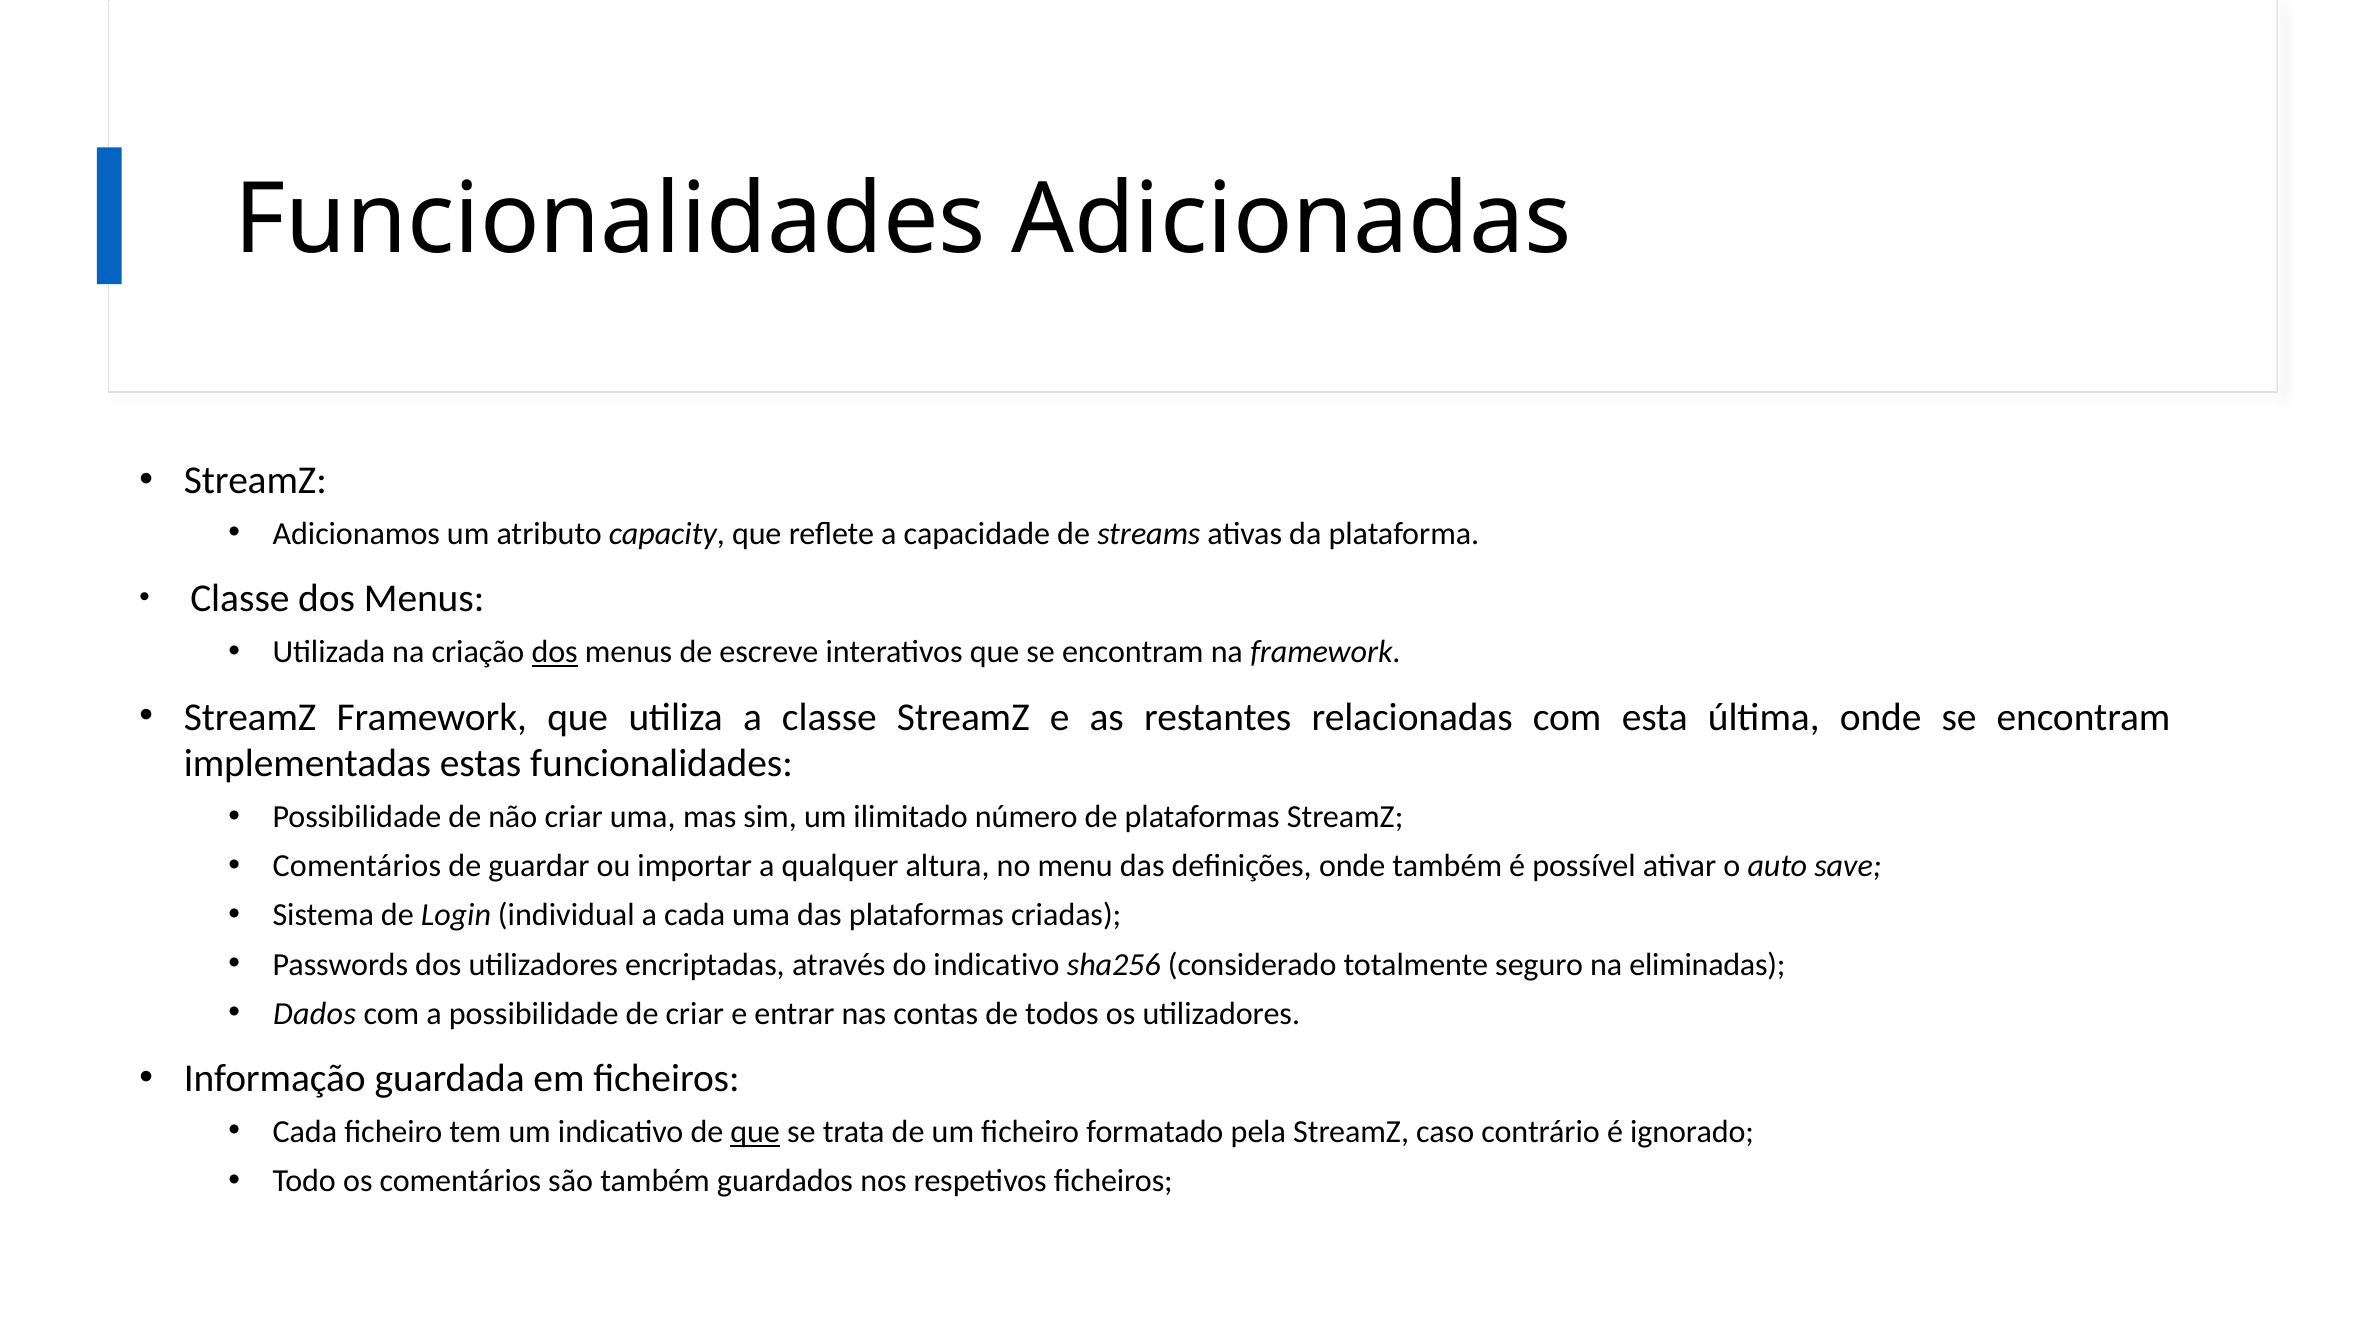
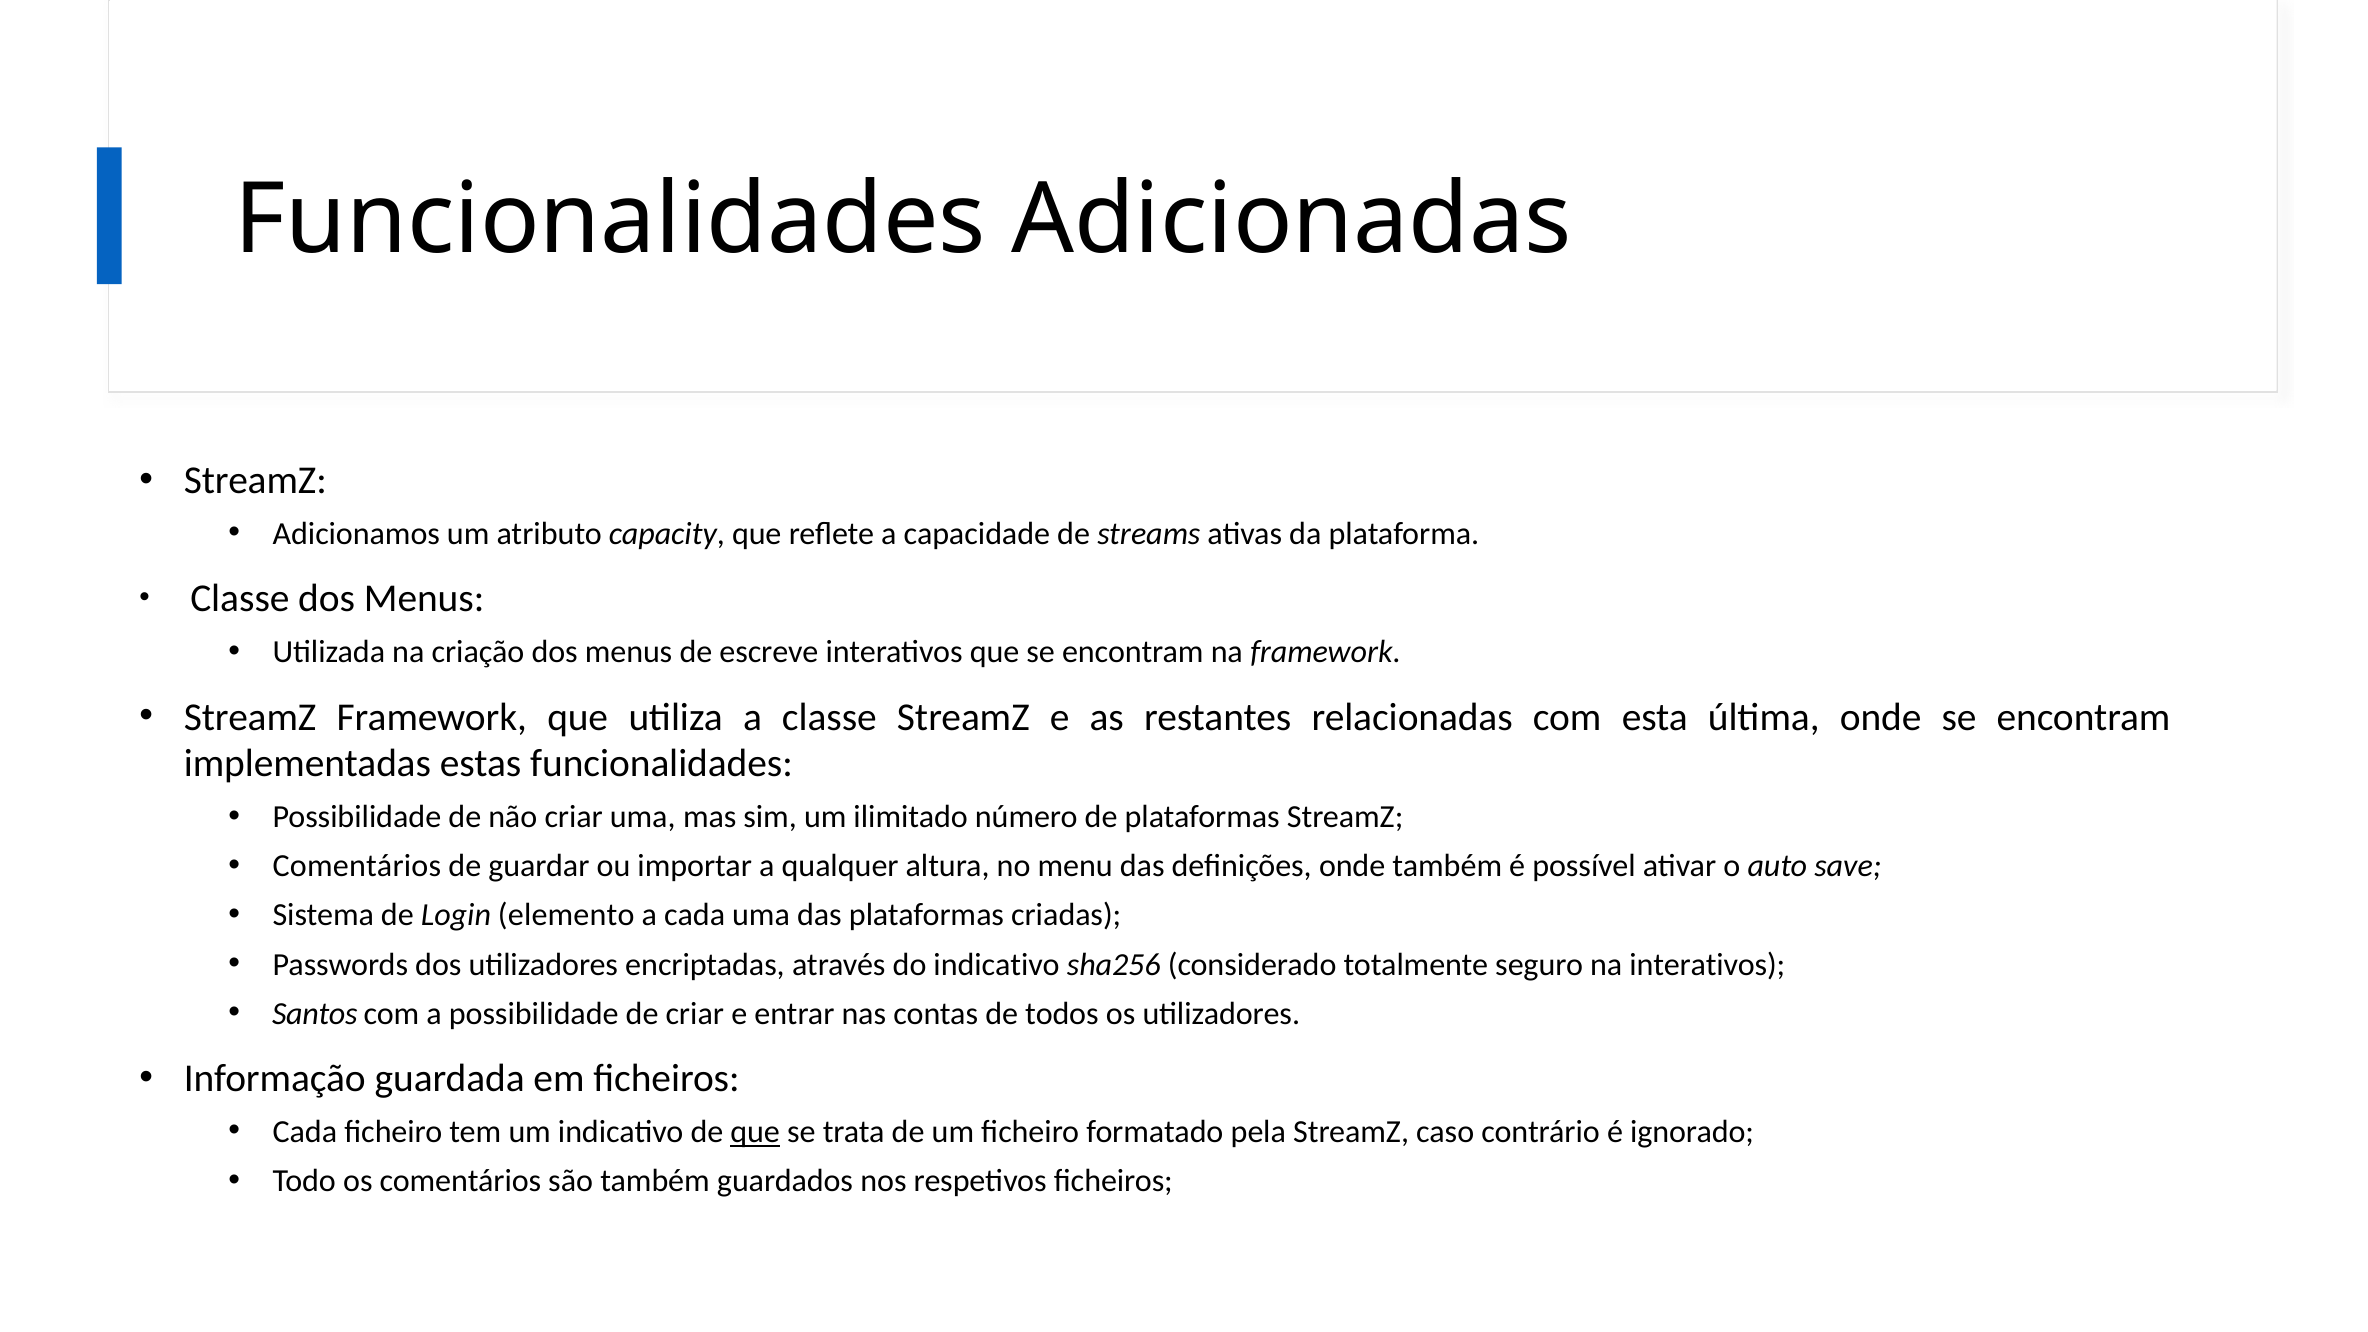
dos underline: present -> none (555, 652)
individual: individual -> elemento (566, 915)
na eliminadas: eliminadas -> interativos (1707, 964)
Dados: Dados -> Santos (315, 1014)
